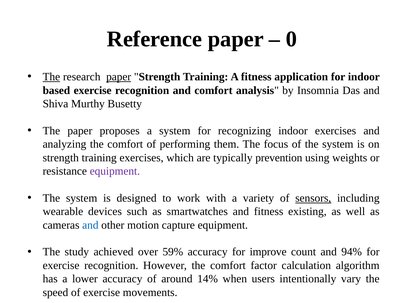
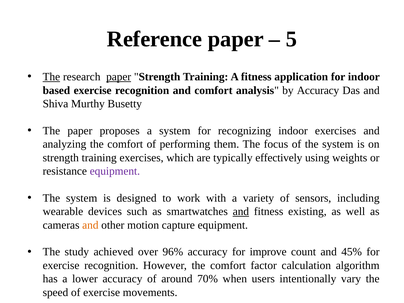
0: 0 -> 5 (291, 39)
by Insomnia: Insomnia -> Accuracy (318, 90)
prevention: prevention -> effectively (279, 158)
sensors underline: present -> none (313, 198)
and underline: none -> present (241, 212)
and colour: blue -> orange (90, 225)
59%: 59% -> 96% (173, 252)
94%: 94% -> 45% (352, 252)
14%: 14% -> 70% (208, 279)
